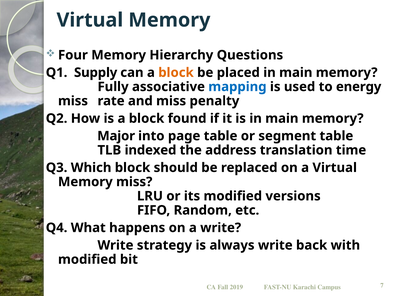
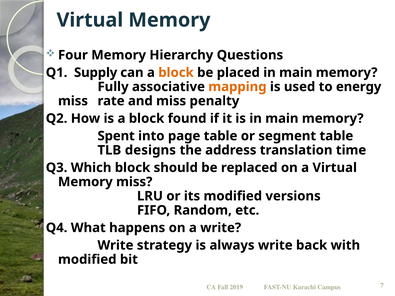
mapping colour: blue -> orange (237, 87)
Major: Major -> Spent (116, 136)
indexed: indexed -> designs (150, 150)
